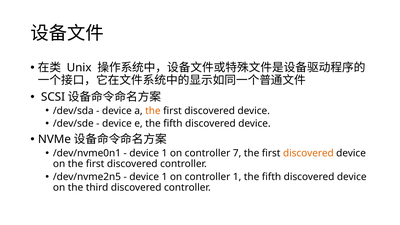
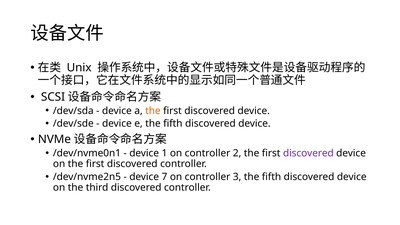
7: 7 -> 2 (237, 153)
discovered colour: orange -> purple (308, 153)
1: 1 -> 7 (164, 177)
controller 1: 1 -> 3 (237, 177)
